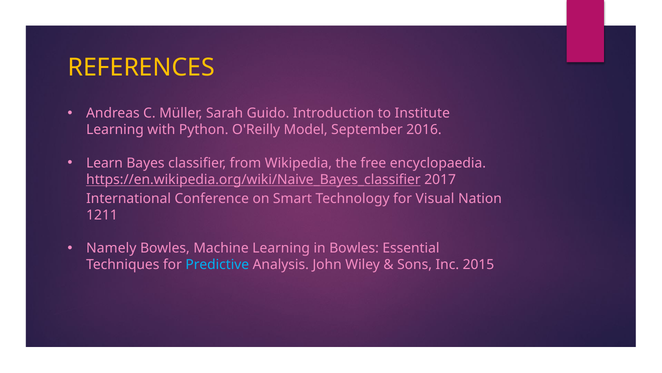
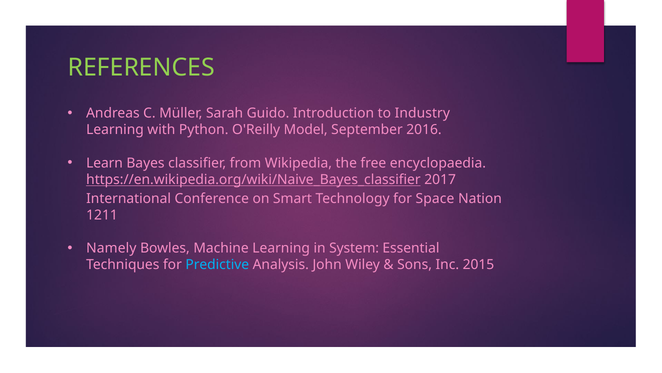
REFERENCES colour: yellow -> light green (141, 67)
Institute: Institute -> Industry (422, 113)
Visual: Visual -> Space (435, 198)
in Bowles: Bowles -> System (354, 248)
